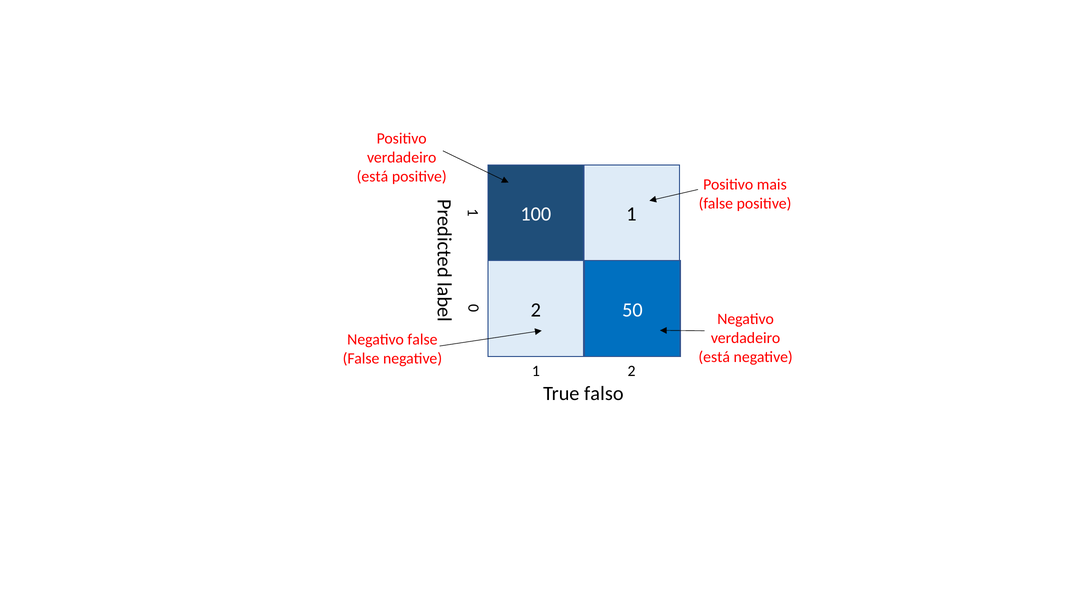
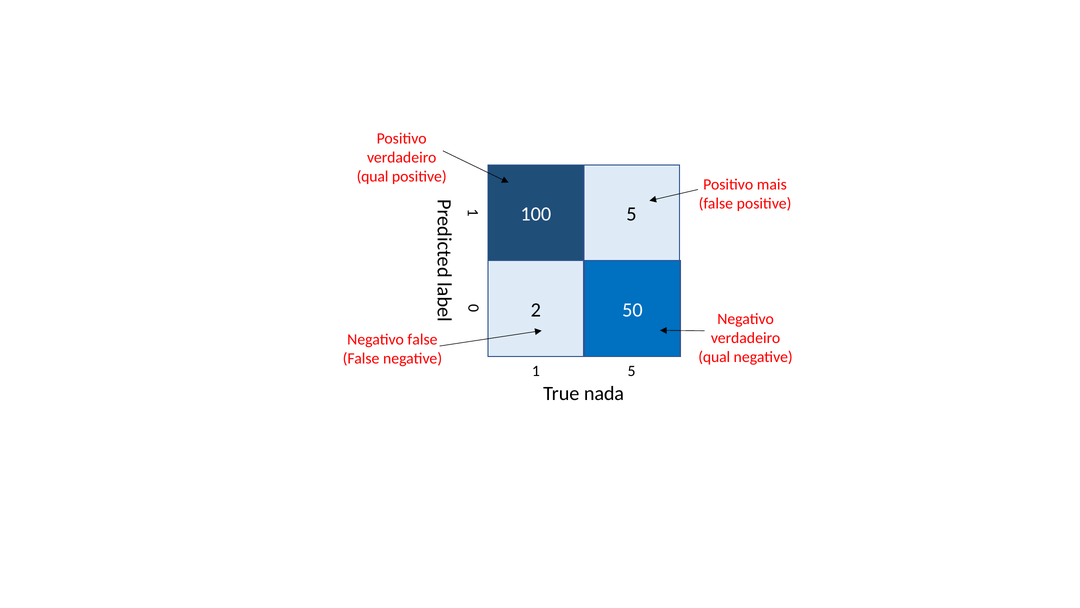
está: está -> qual (373, 176)
100 1: 1 -> 5 (631, 214)
está: está -> qual (714, 357)
2: 2 -> 5 (632, 371)
falso: falso -> nada (604, 393)
